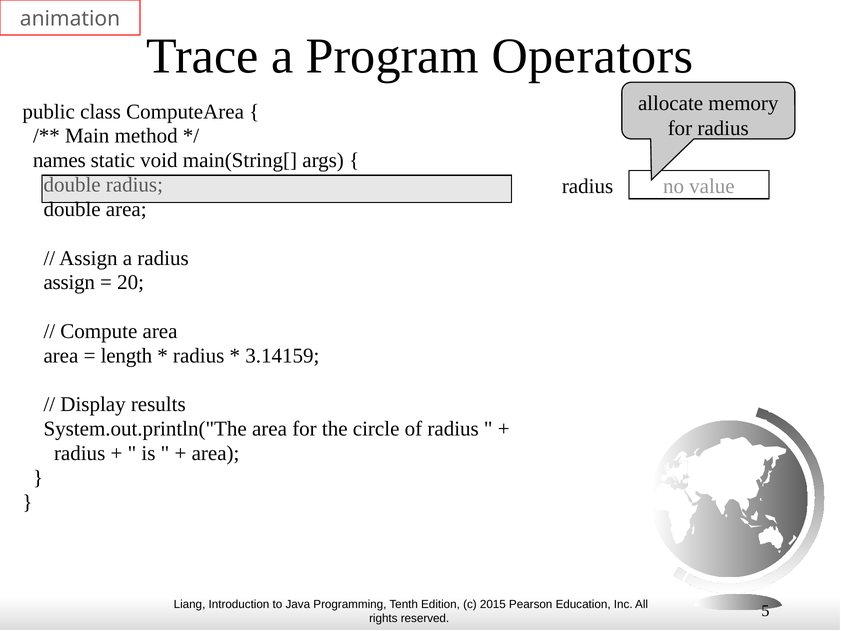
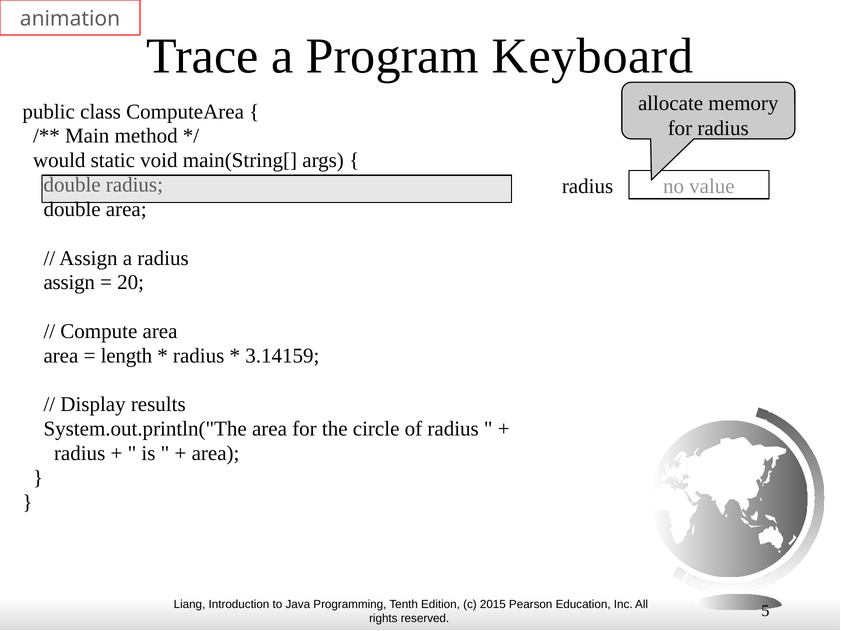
Operators: Operators -> Keyboard (593, 56)
names: names -> would (59, 160)
